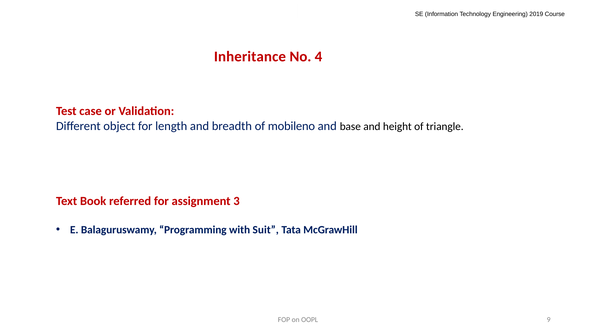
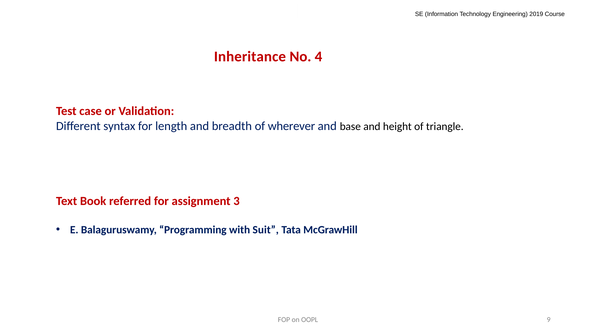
object: object -> syntax (119, 126)
mobileno: mobileno -> wherever (291, 126)
